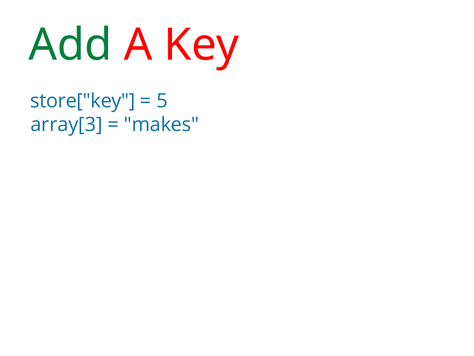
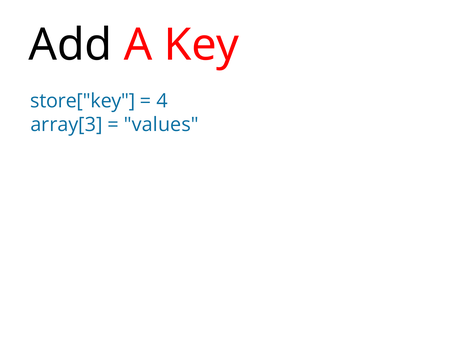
Add colour: green -> black (70, 45)
5: 5 -> 4 (162, 101)
makes: makes -> values (161, 125)
